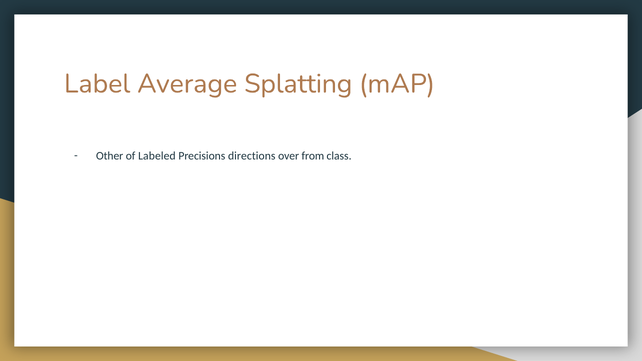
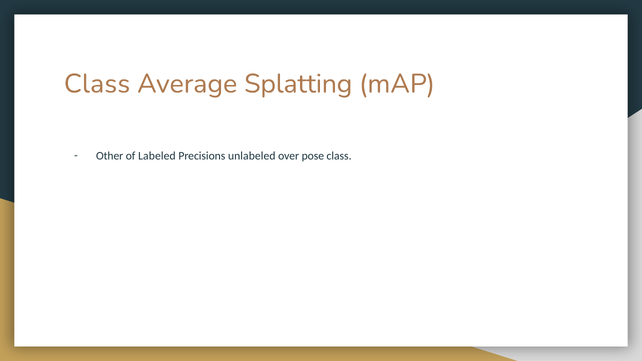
Label: Label -> Class (97, 84)
directions: directions -> unlabeled (252, 156)
from: from -> pose (313, 156)
